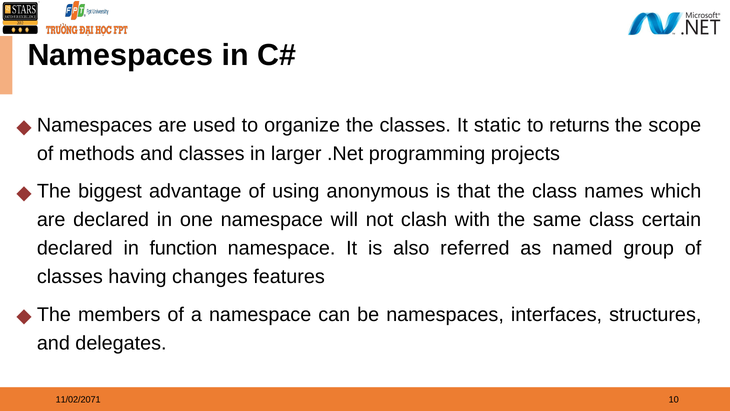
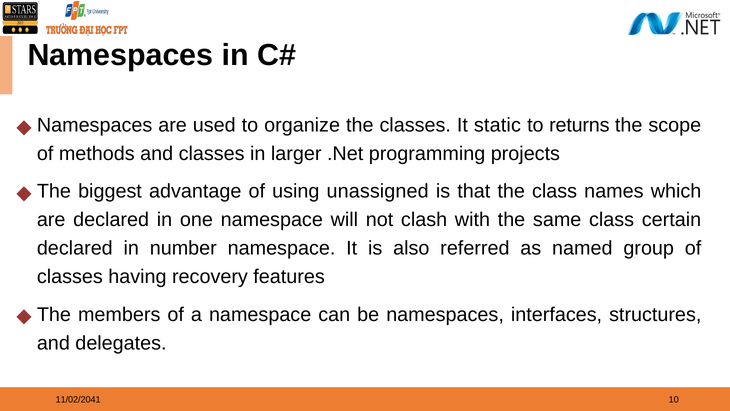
anonymous: anonymous -> unassigned (378, 191)
function: function -> number (183, 248)
changes: changes -> recovery (210, 277)
11/02/2071: 11/02/2071 -> 11/02/2041 (78, 400)
